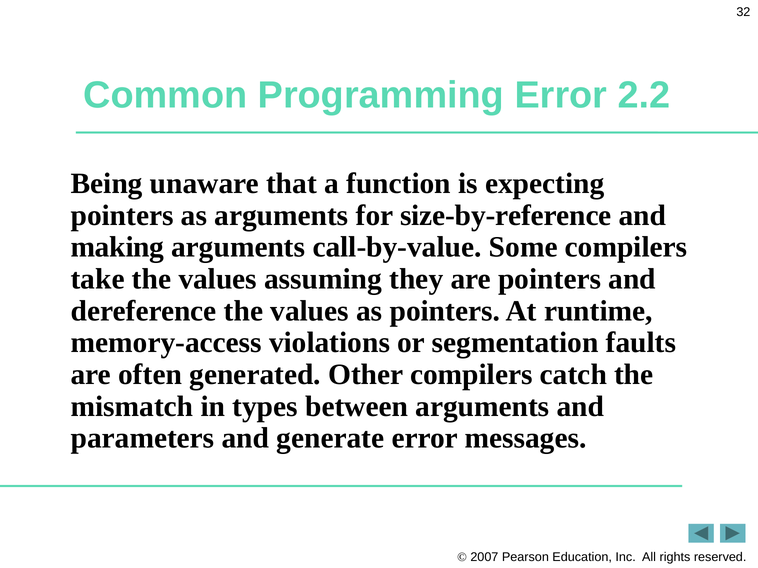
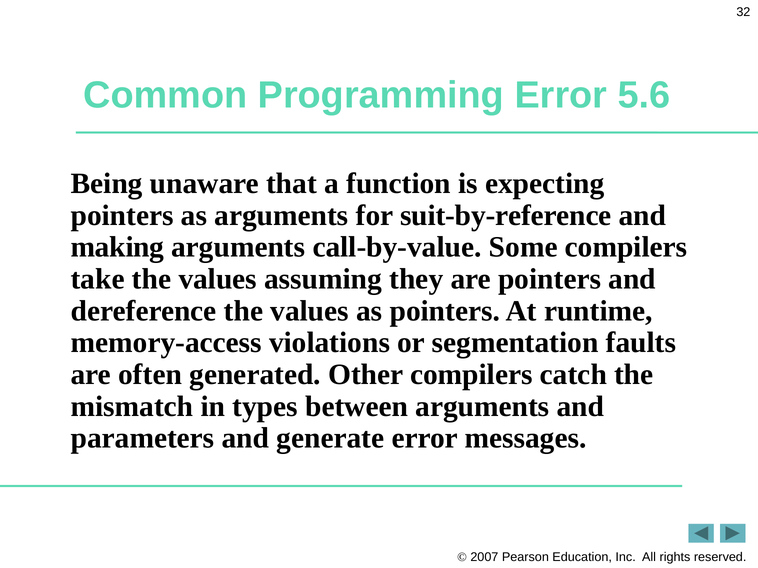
2.2: 2.2 -> 5.6 (644, 95)
size-by-reference: size-by-reference -> suit-by-reference (506, 216)
